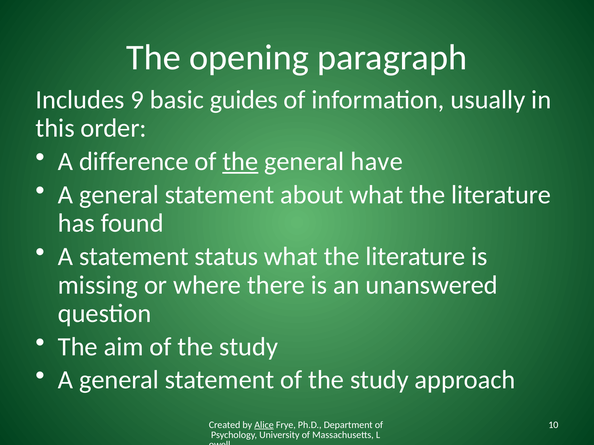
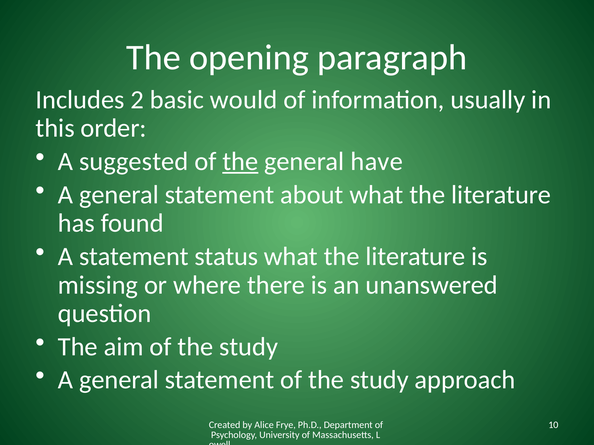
9: 9 -> 2 (137, 100)
guides: guides -> would (244, 100)
difference: difference -> suggested (134, 162)
Alice underline: present -> none (264, 425)
